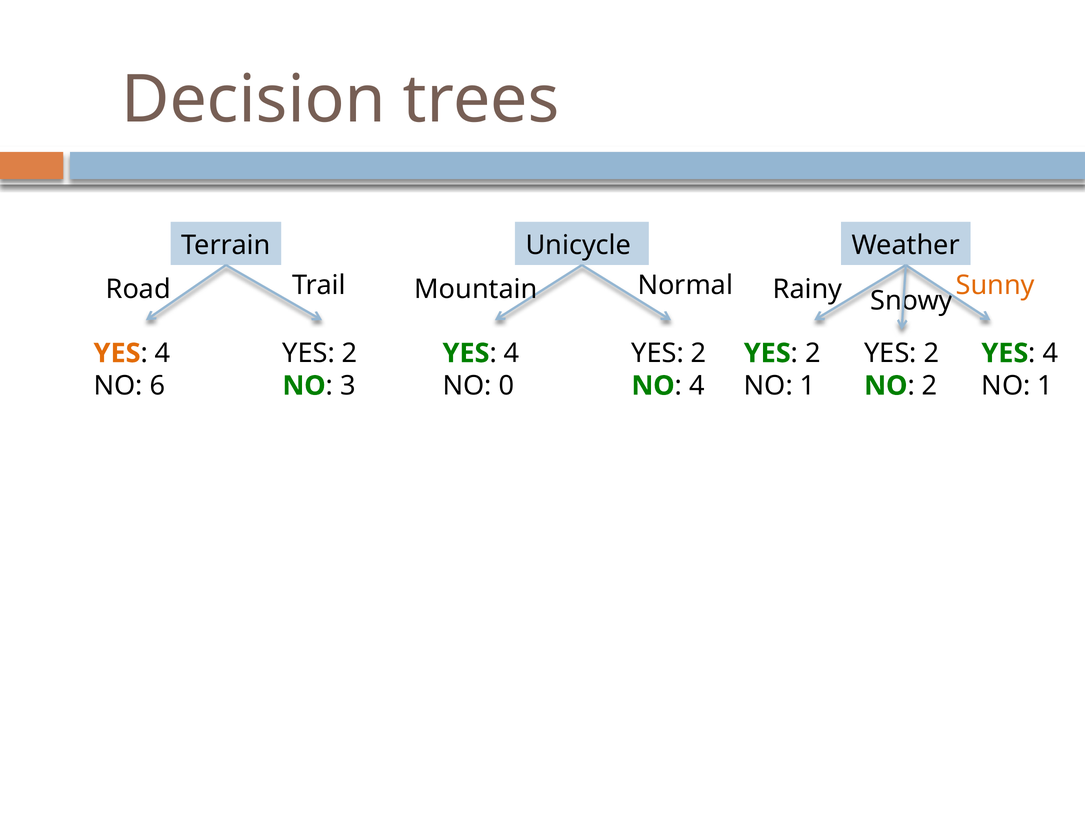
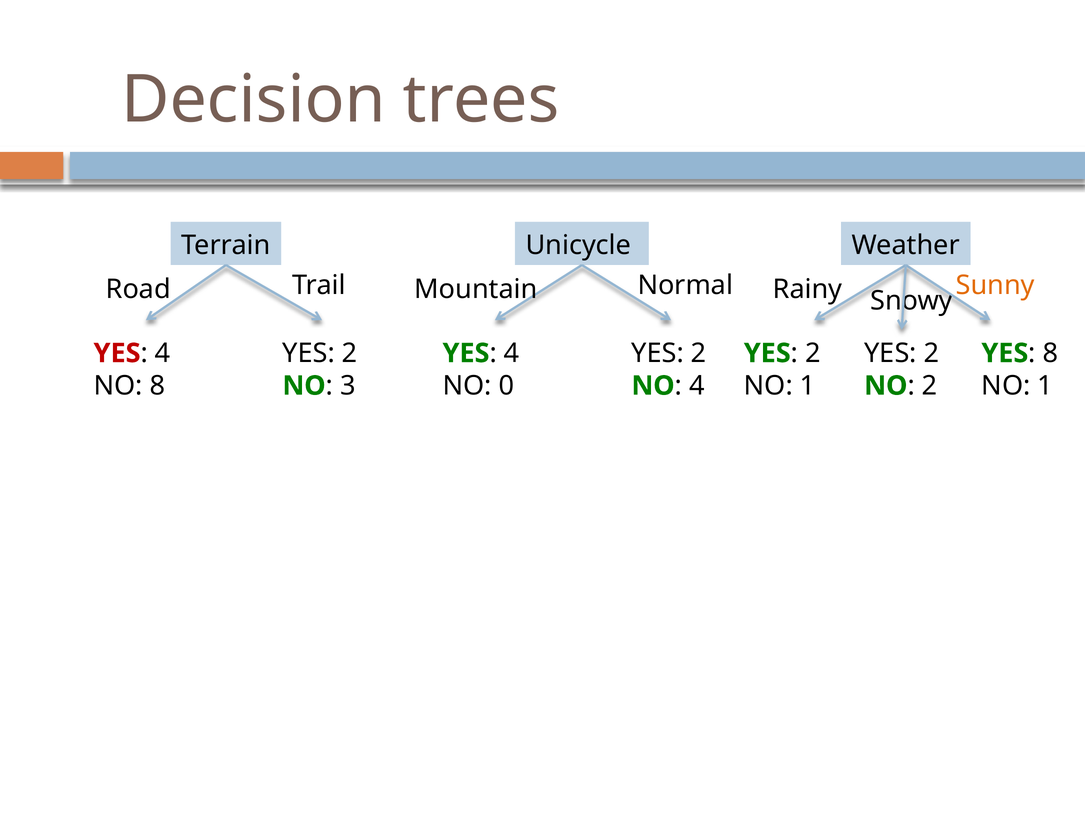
YES colour: orange -> red (117, 353)
4: 4 -> 8 (1050, 353)
NO 6: 6 -> 8 (157, 386)
